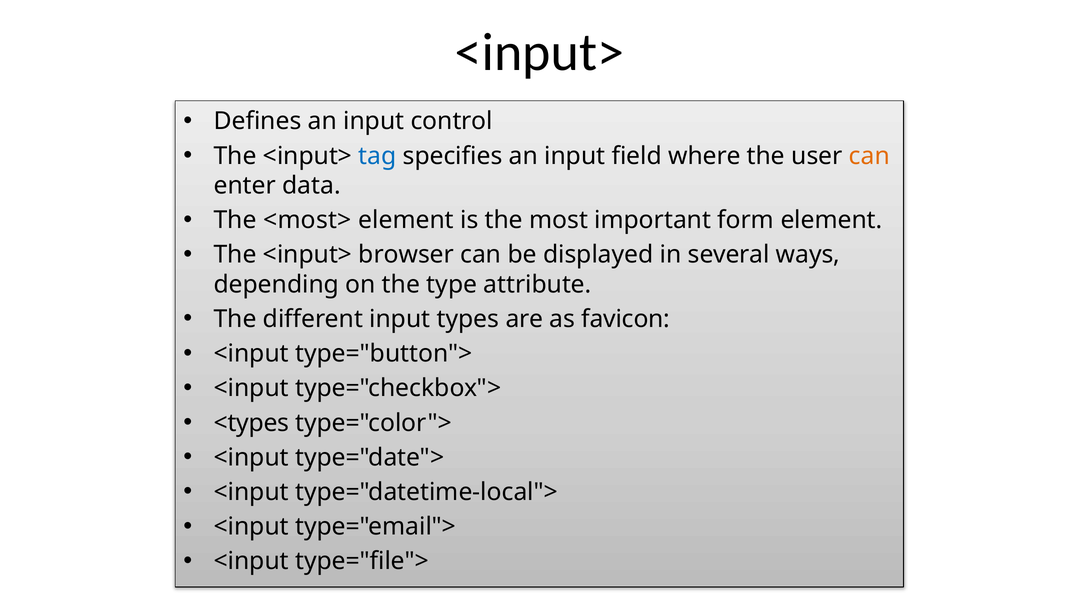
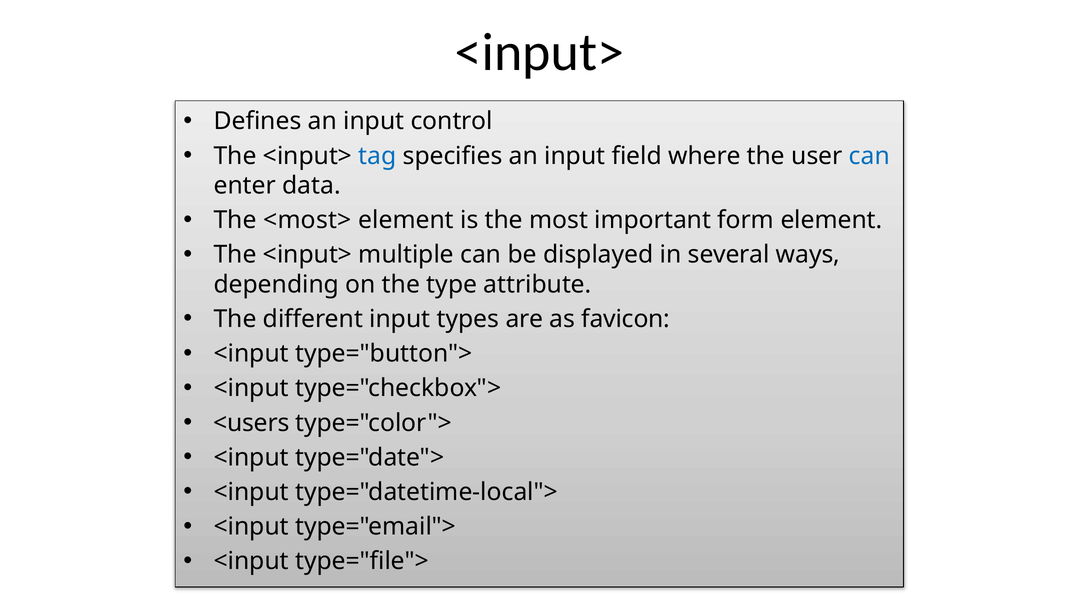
can colour: orange -> blue (869, 156)
browser: browser -> multiple (406, 255)
<types: <types -> <users (251, 423)
